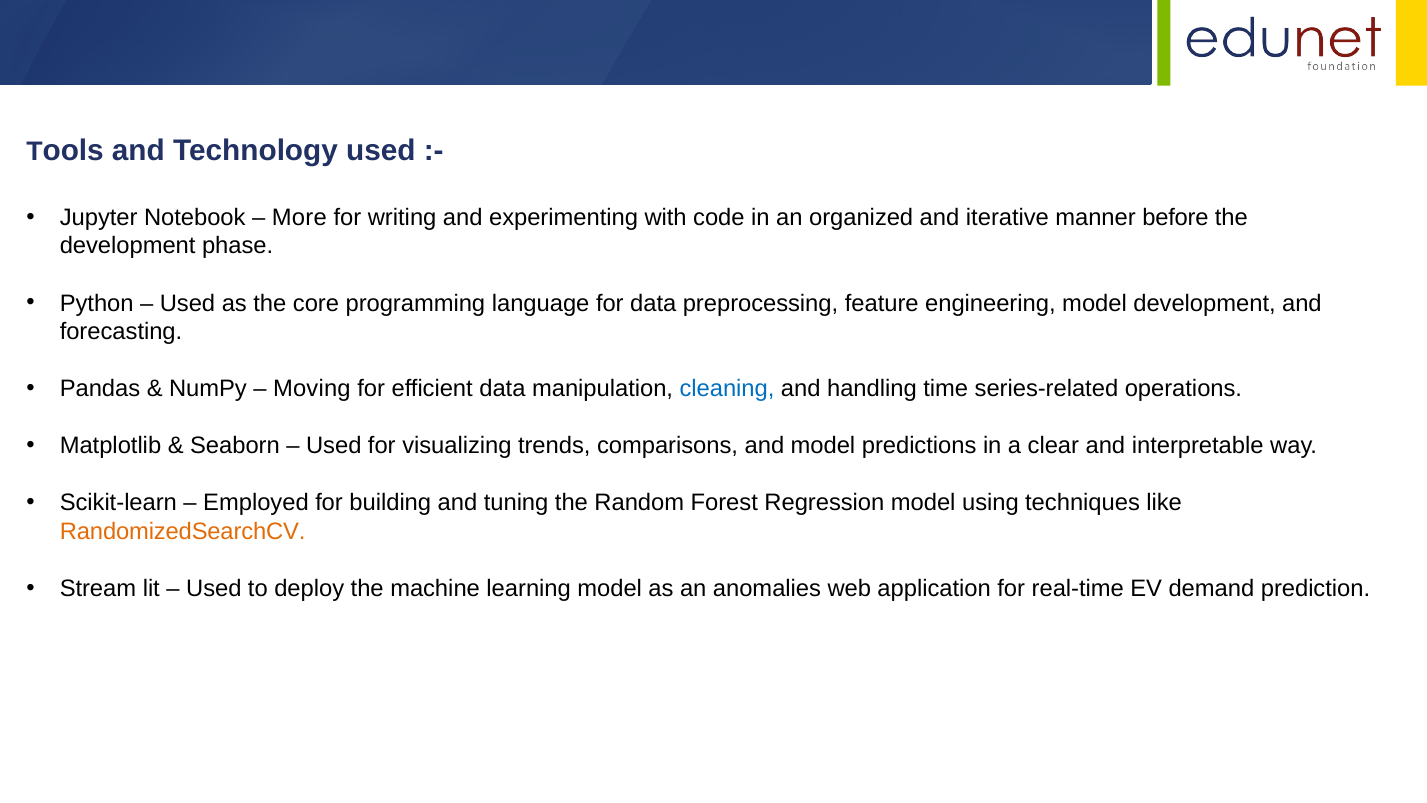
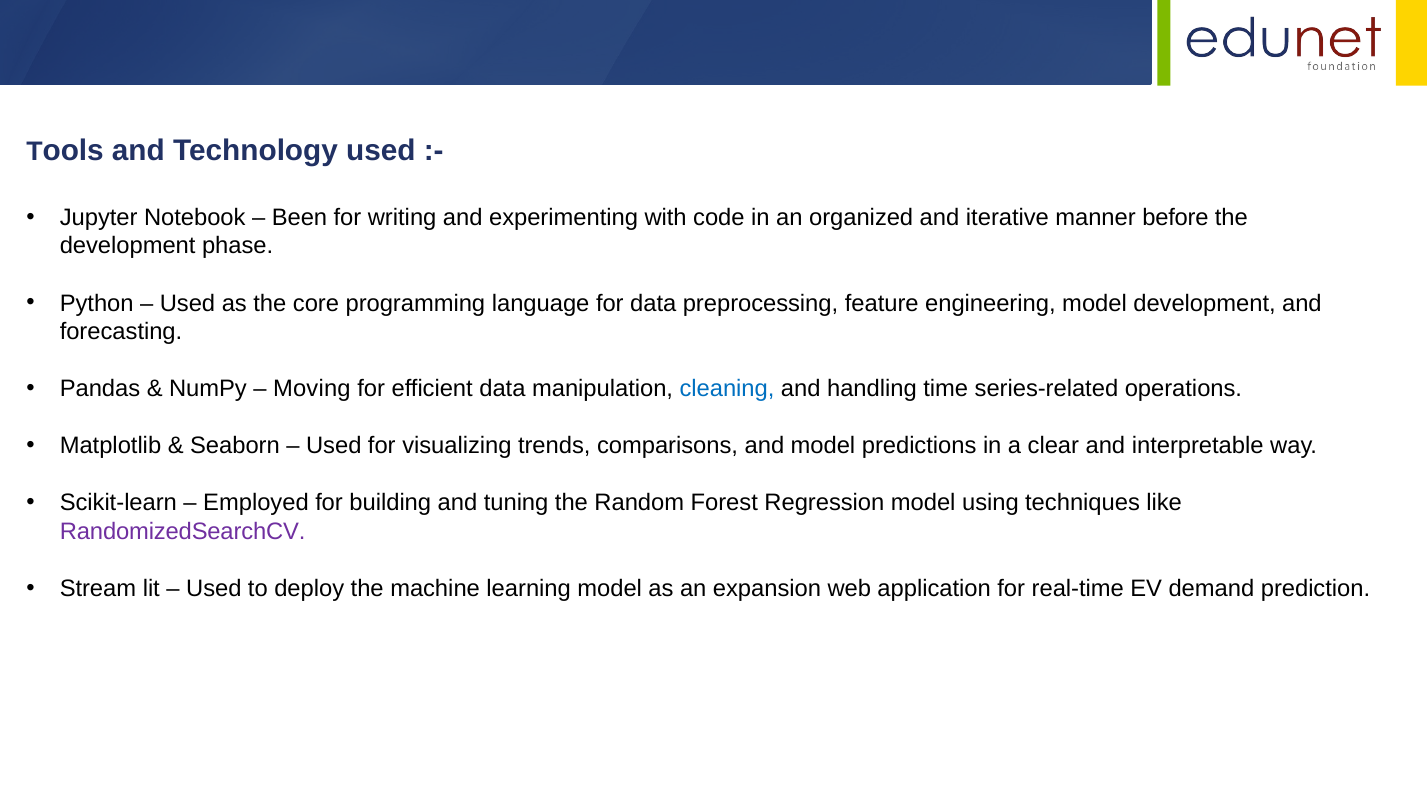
More: More -> Been (299, 217)
RandomizedSearchCV colour: orange -> purple (183, 531)
anomalies: anomalies -> expansion (767, 588)
